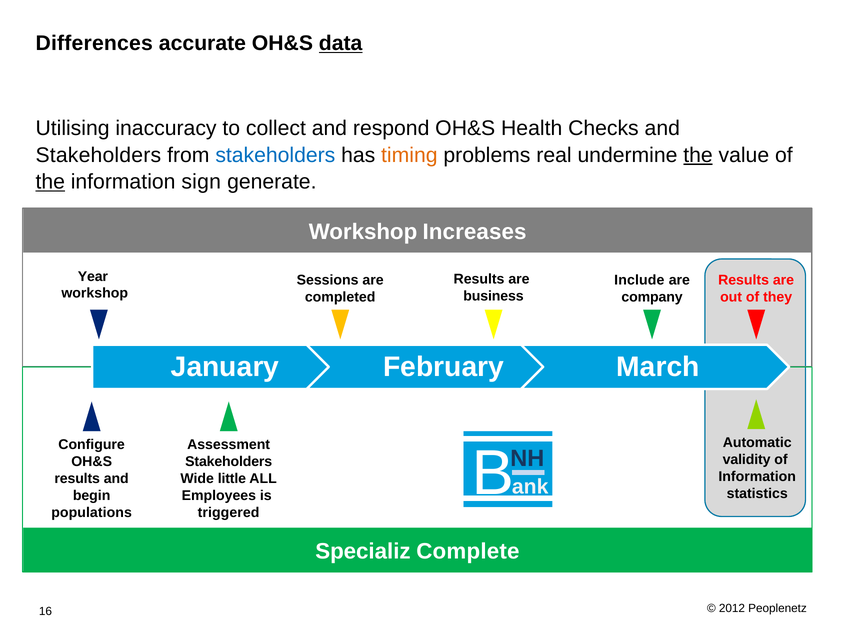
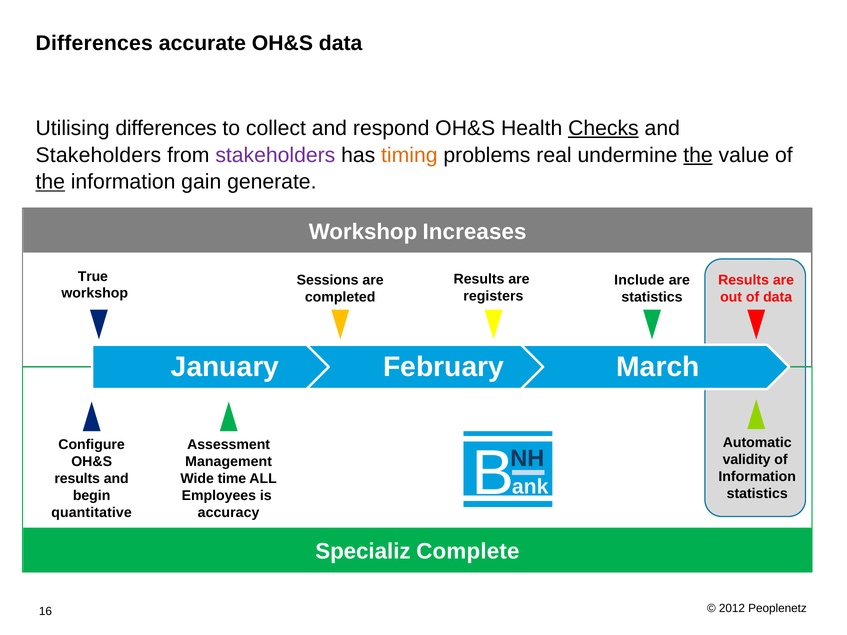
data underline: present -> none (341, 43)
Utilising inaccuracy: inaccuracy -> differences (166, 128)
Checks underline: none -> present (603, 128)
stakeholders colour: blue -> purple (275, 155)
sign: sign -> gain (201, 182)
Year: Year -> True (93, 277)
business: business -> registers (493, 296)
company: company -> statistics (652, 297)
of they: they -> data (778, 297)
Stakeholders: Stakeholders -> Management (229, 462)
little: little -> time (232, 479)
populations: populations -> quantitative (92, 513)
triggered: triggered -> accuracy (229, 513)
